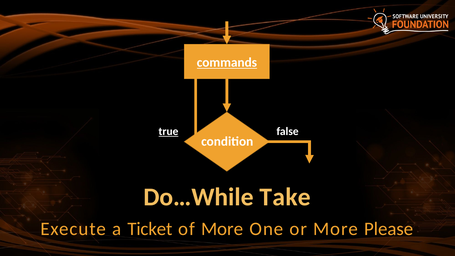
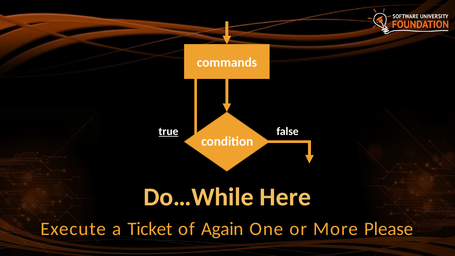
commands underline: present -> none (227, 63)
Take: Take -> Here (285, 197)
of More: More -> Again (222, 229)
